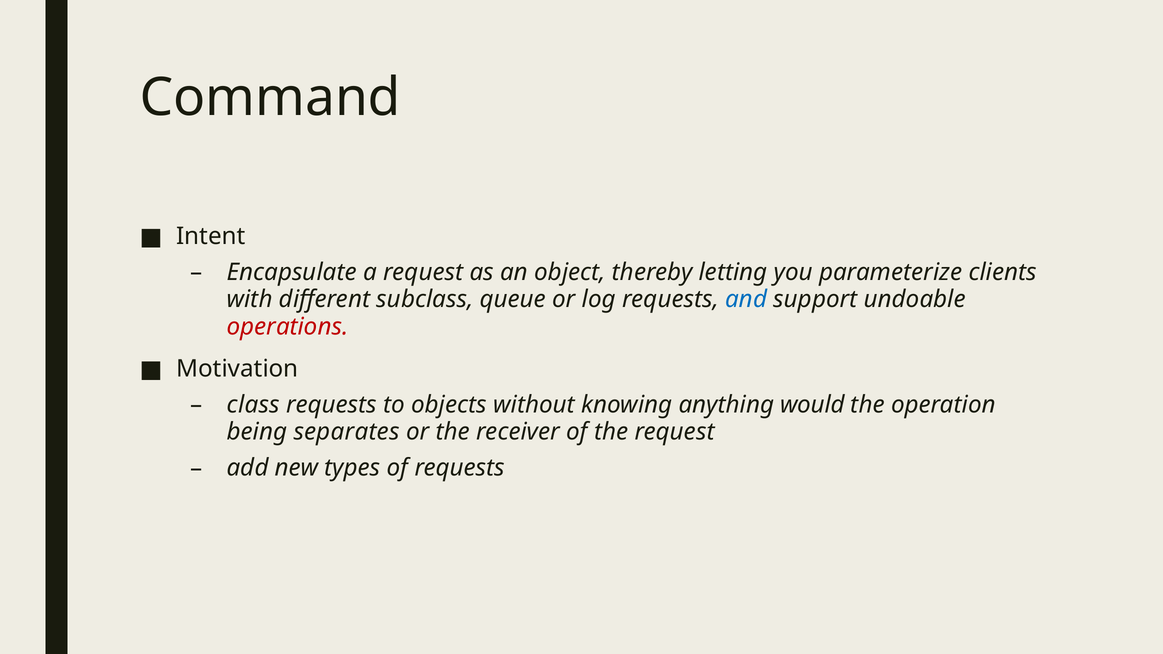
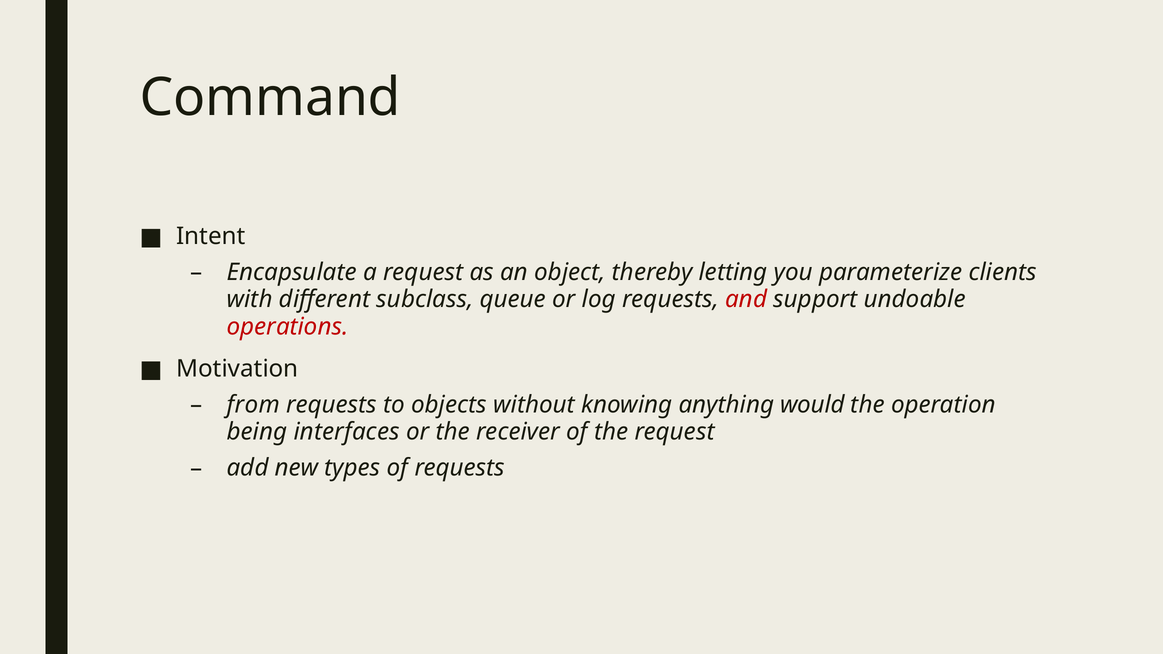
and colour: blue -> red (746, 300)
class: class -> from (253, 405)
separates: separates -> interfaces (347, 432)
